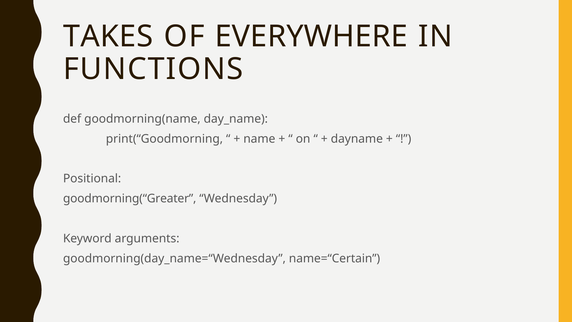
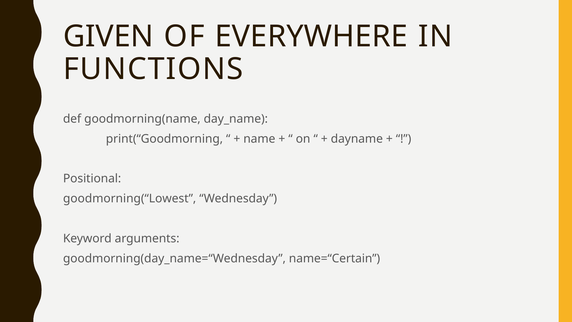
TAKES: TAKES -> GIVEN (108, 36)
goodmorning(“Greater: goodmorning(“Greater -> goodmorning(“Lowest (130, 198)
